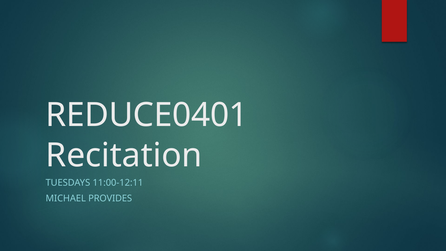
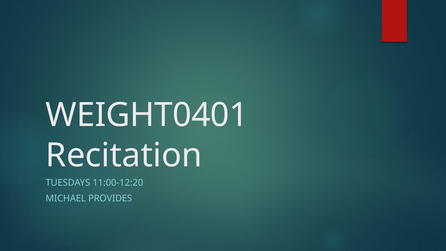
REDUCE0401: REDUCE0401 -> WEIGHT0401 (147, 115)
11:00-12:11: 11:00-12:11 -> 11:00-12:20 (118, 183)
